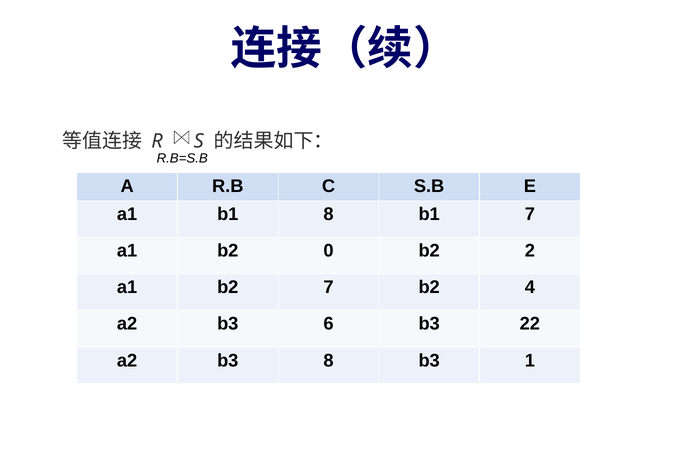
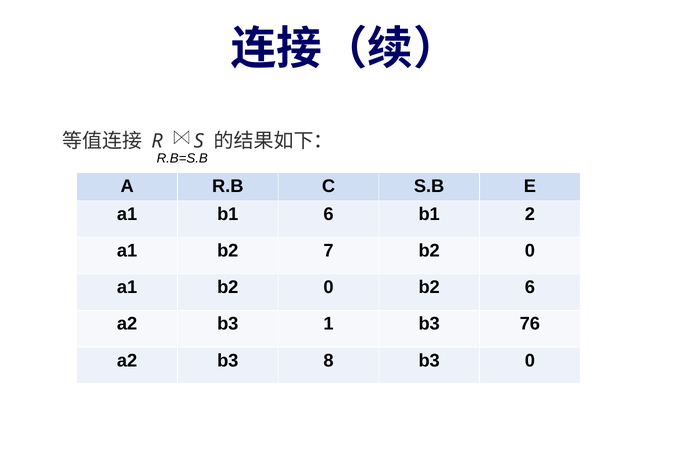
b1 8: 8 -> 6 (329, 214)
b1 7: 7 -> 2 (530, 214)
0: 0 -> 7 (329, 251)
2: 2 -> 0 (530, 251)
a1 b2 7: 7 -> 0 (329, 287)
b2 4: 4 -> 6 (530, 287)
6: 6 -> 1 (329, 324)
22: 22 -> 76 (530, 324)
b3 1: 1 -> 0 (530, 360)
